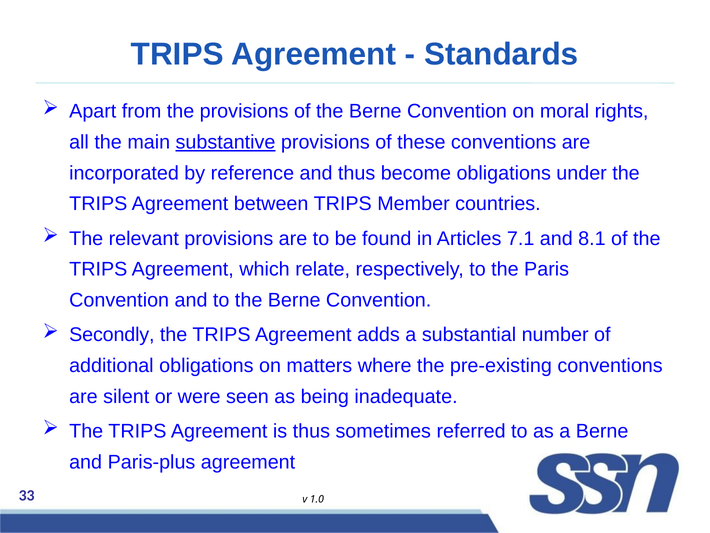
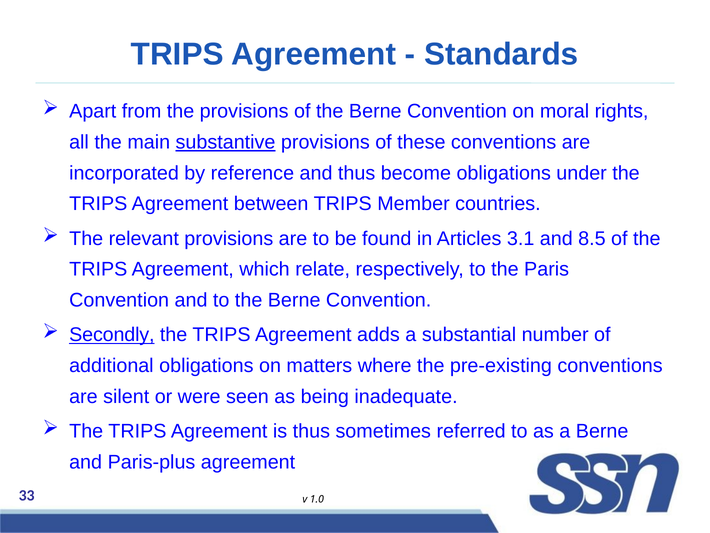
7.1: 7.1 -> 3.1 (521, 238)
8.1: 8.1 -> 8.5 (592, 238)
Secondly underline: none -> present (112, 335)
